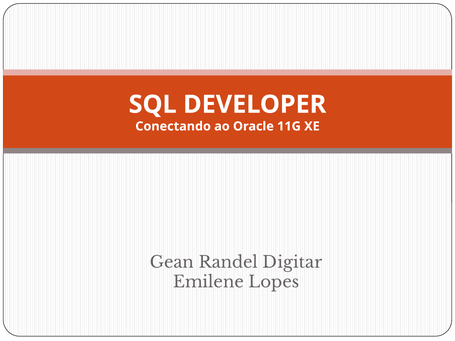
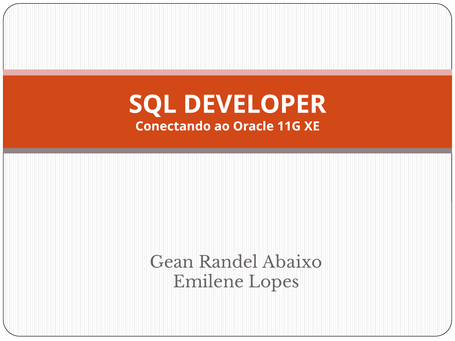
Digitar: Digitar -> Abaixo (293, 263)
